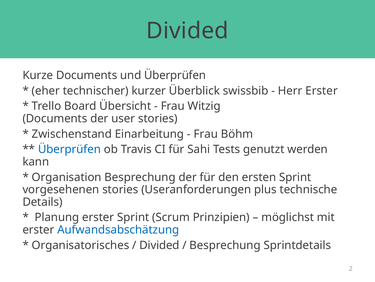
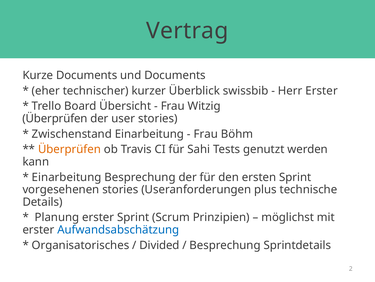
Divided: Divided -> Vertrag (187, 31)
und Überprüfen: Überprüfen -> Documents (175, 75)
Documents: Documents -> Überprüfen (55, 118)
Überprüfen colour: blue -> orange (69, 149)
Organisation: Organisation -> Einarbeitung (67, 177)
